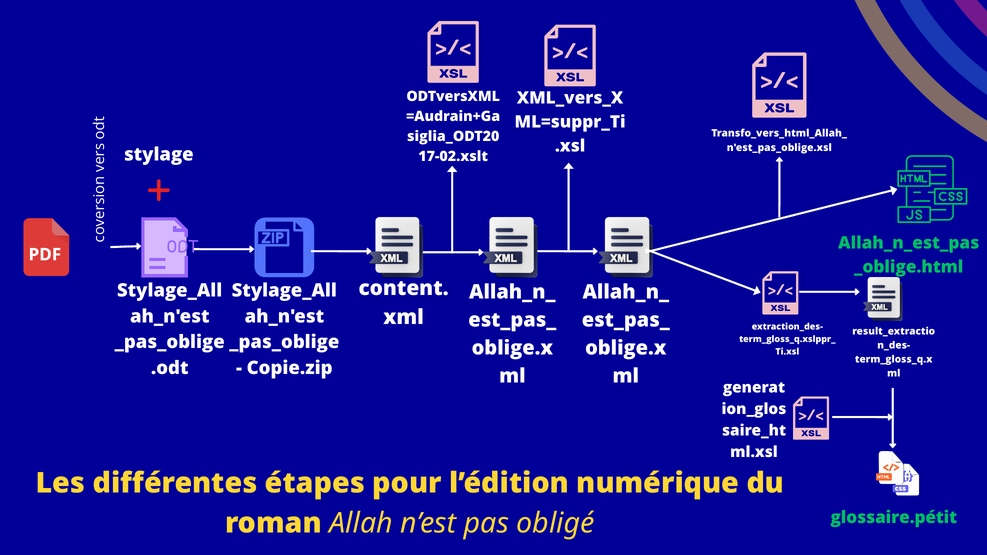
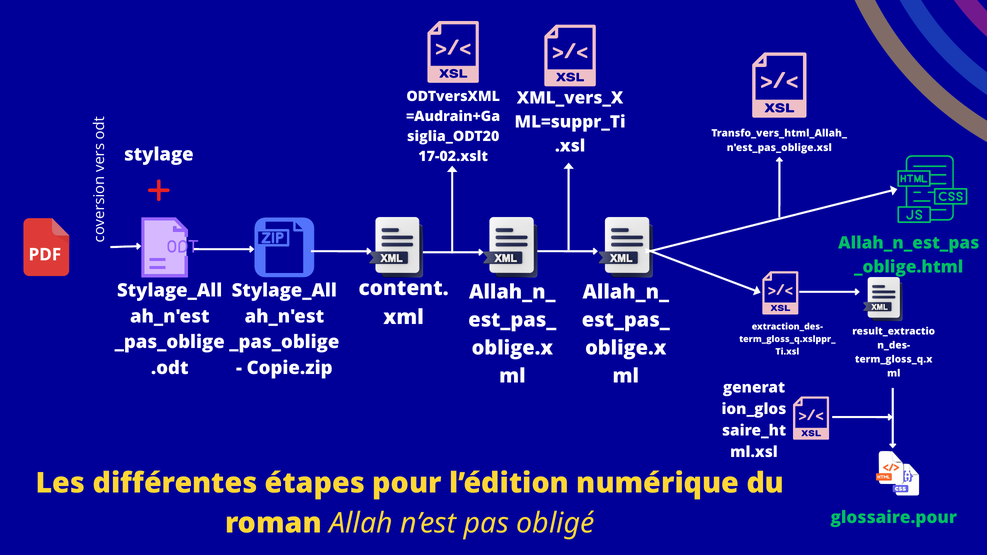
glossaire.pétit: glossaire.pétit -> glossaire.pour (894, 518)
